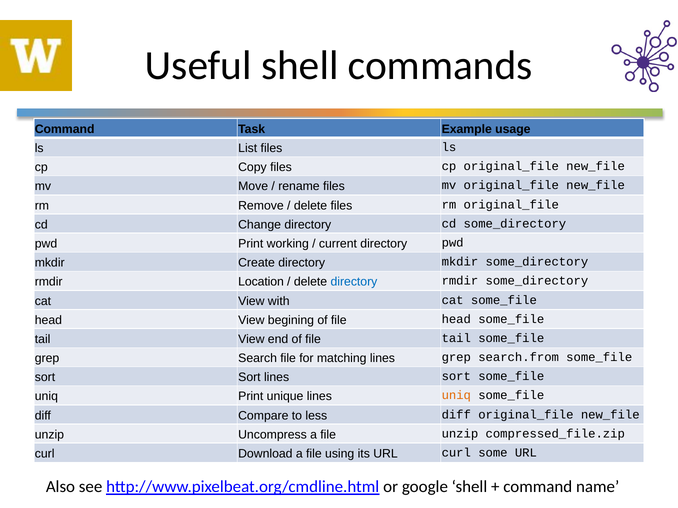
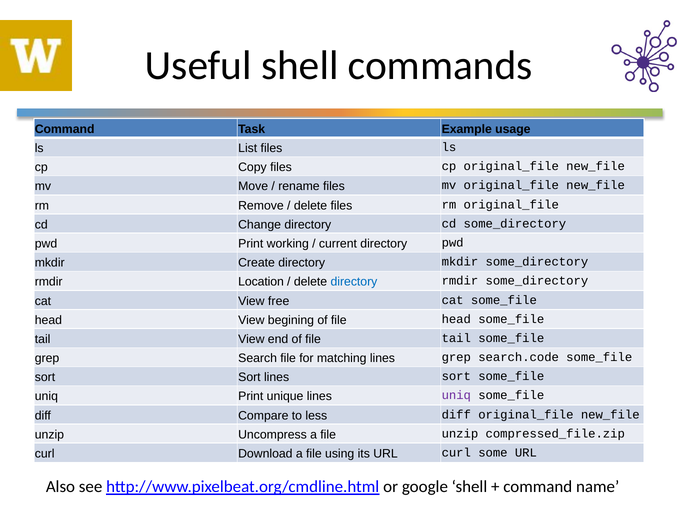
with: with -> free (279, 301)
search.from: search.from -> search.code (519, 358)
uniq colour: orange -> purple (456, 396)
